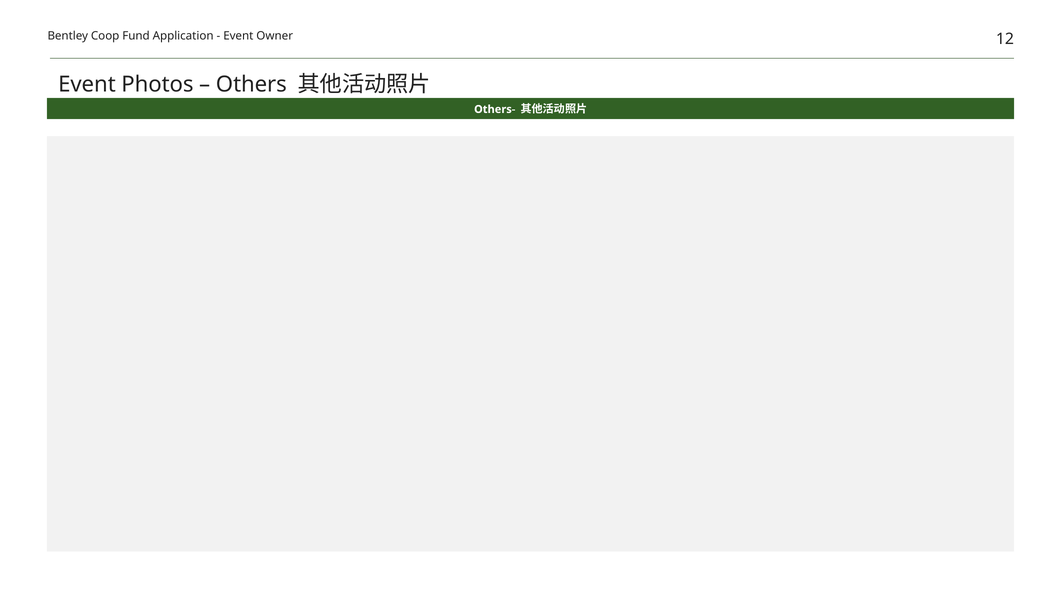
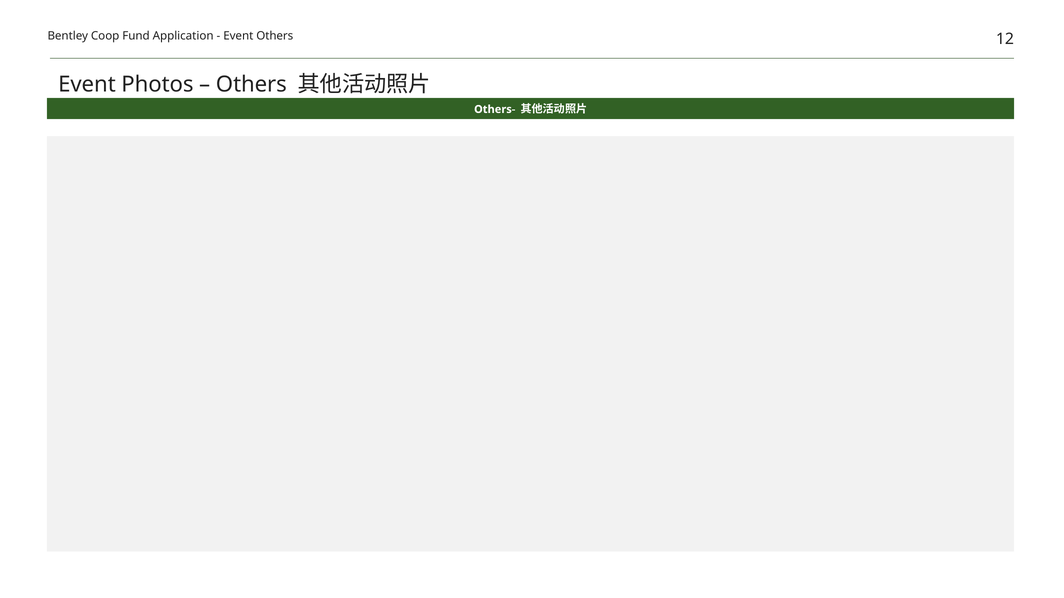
Event Owner: Owner -> Others (275, 36)
